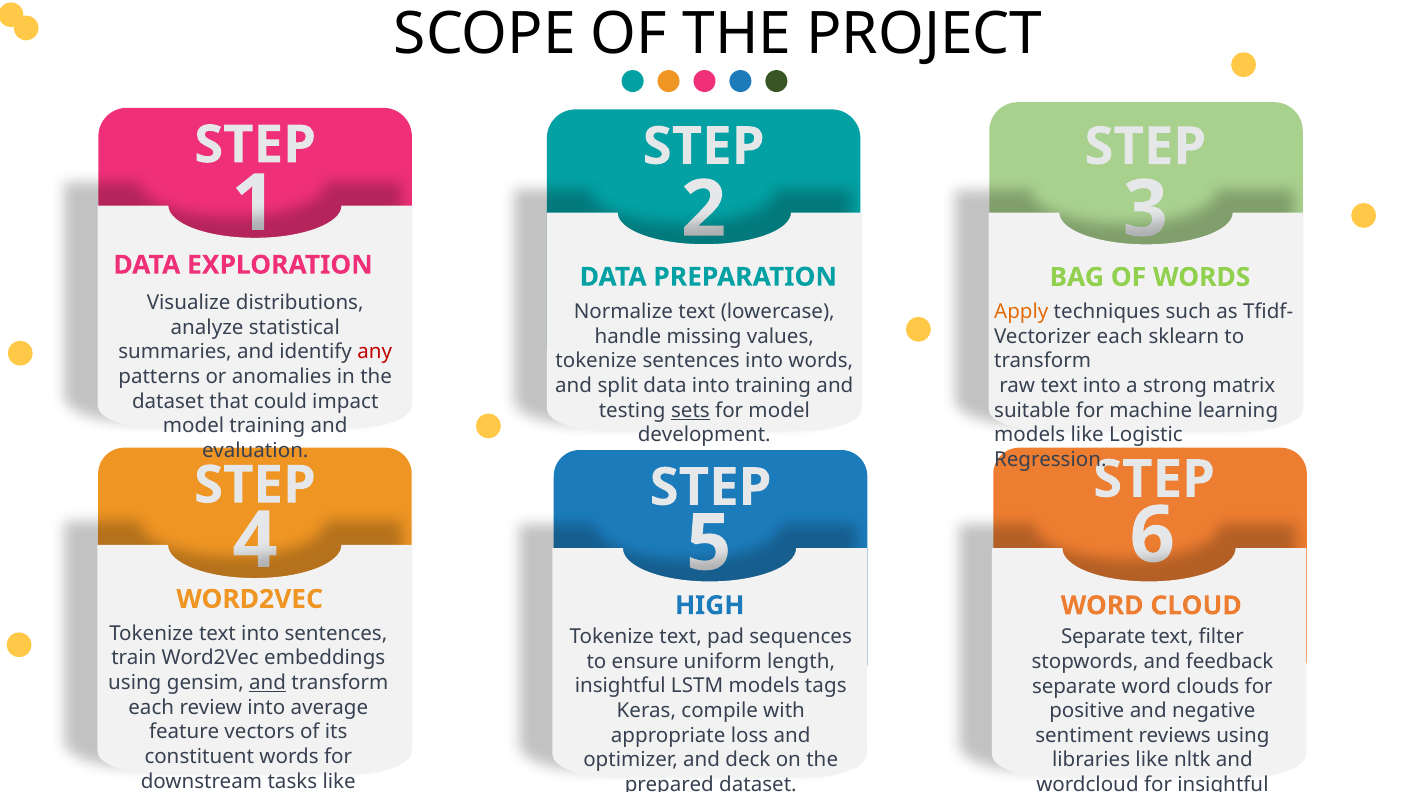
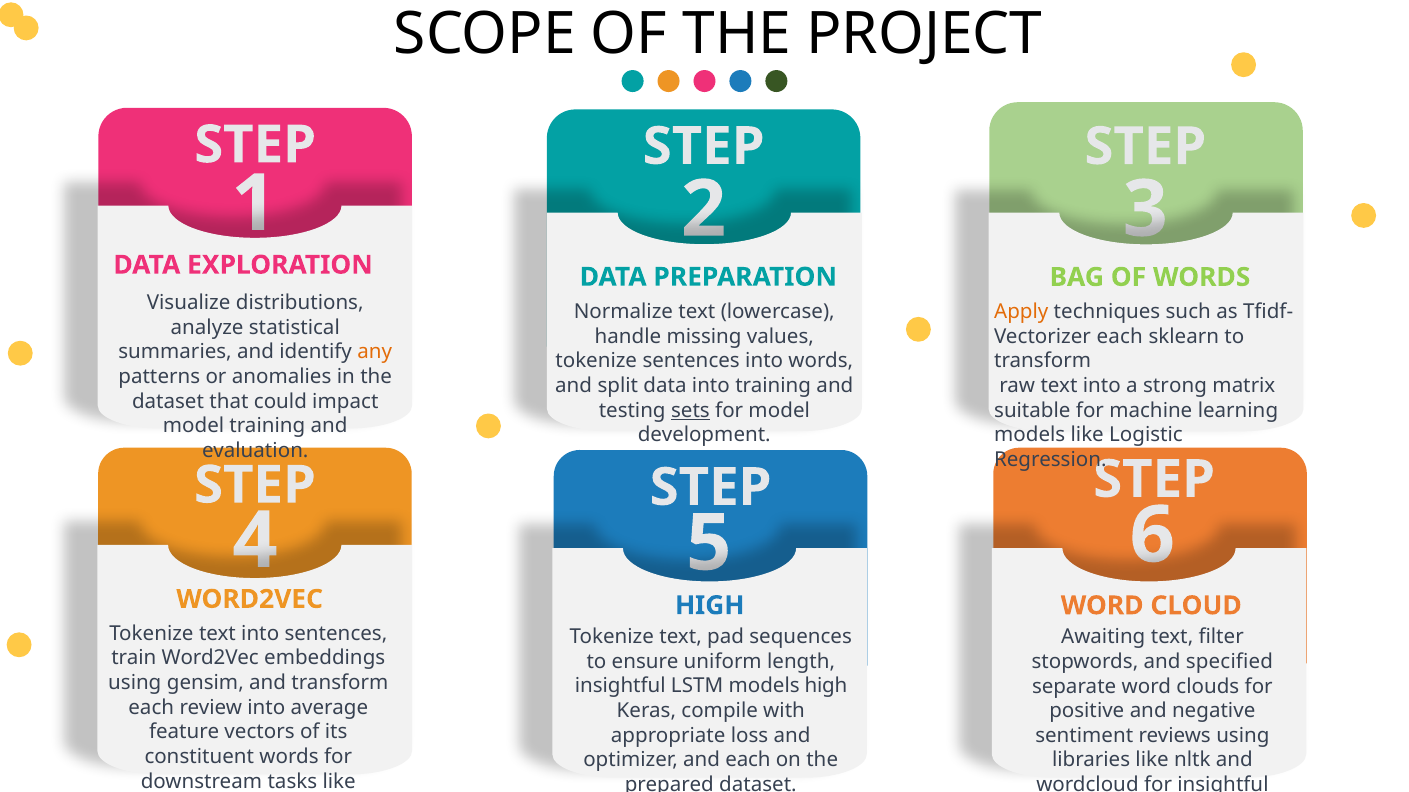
any colour: red -> orange (375, 352)
Separate: Separate -> Awaiting (1103, 637)
feedback: feedback -> specified (1229, 662)
and underline: present -> none (268, 683)
models tags: tags -> high (826, 687)
and deck: deck -> each (748, 761)
